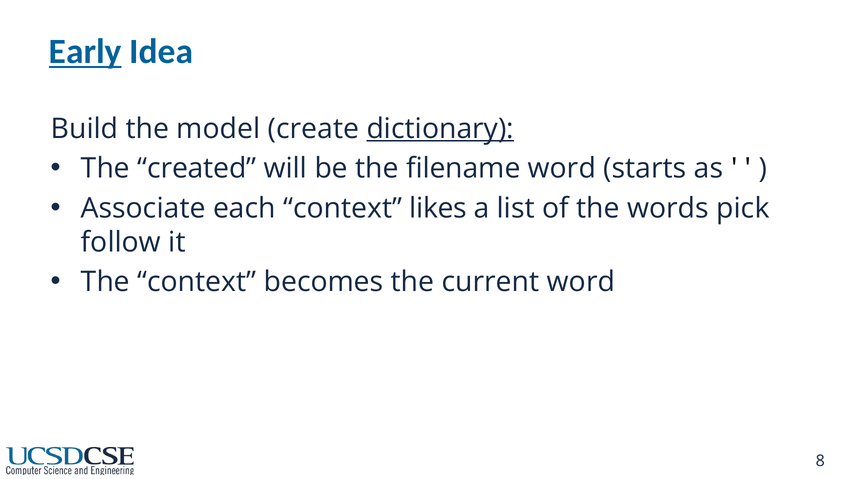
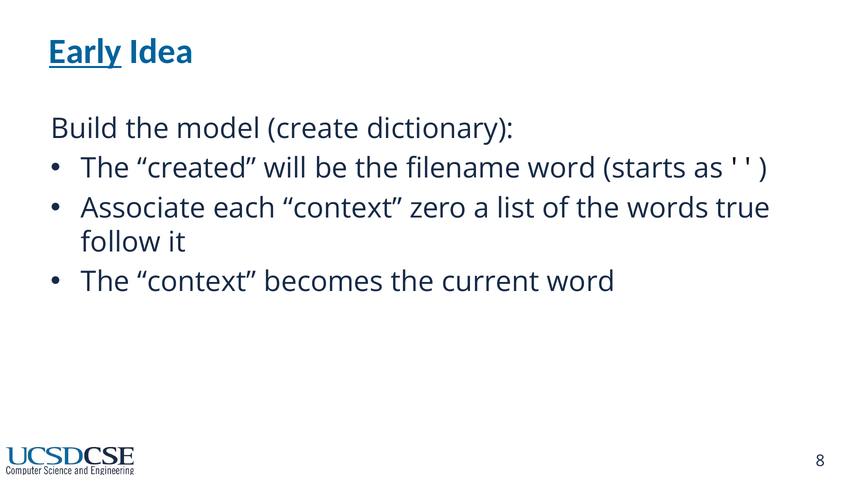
dictionary underline: present -> none (440, 129)
likes: likes -> zero (438, 208)
pick: pick -> true (743, 208)
